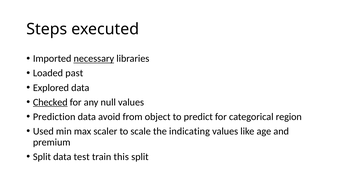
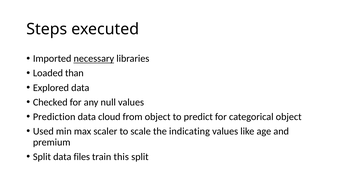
past: past -> than (74, 73)
Checked underline: present -> none (50, 102)
avoid: avoid -> cloud (109, 117)
categorical region: region -> object (289, 117)
test: test -> files (82, 157)
